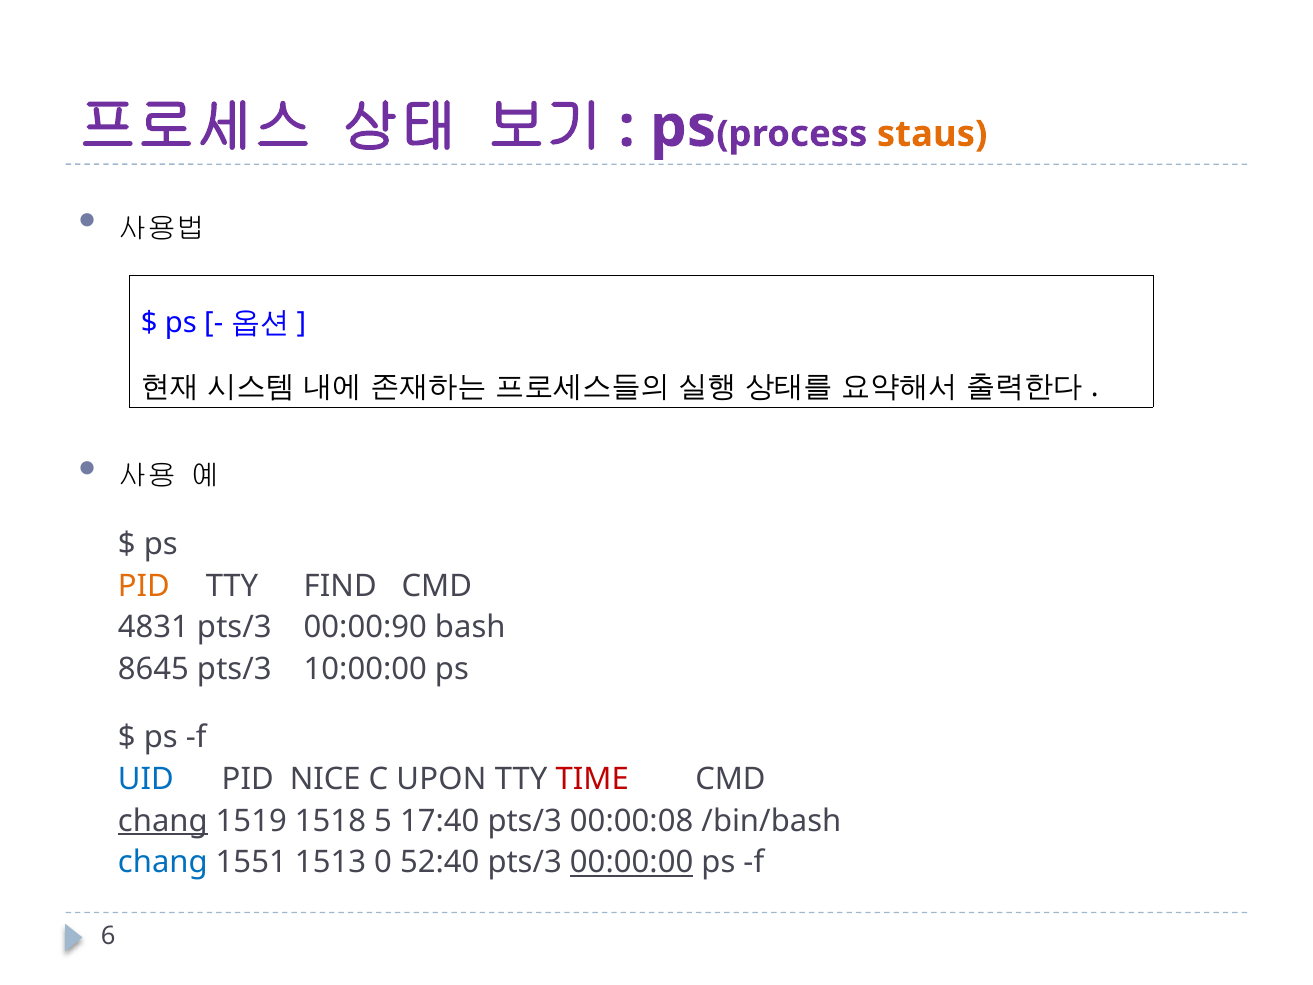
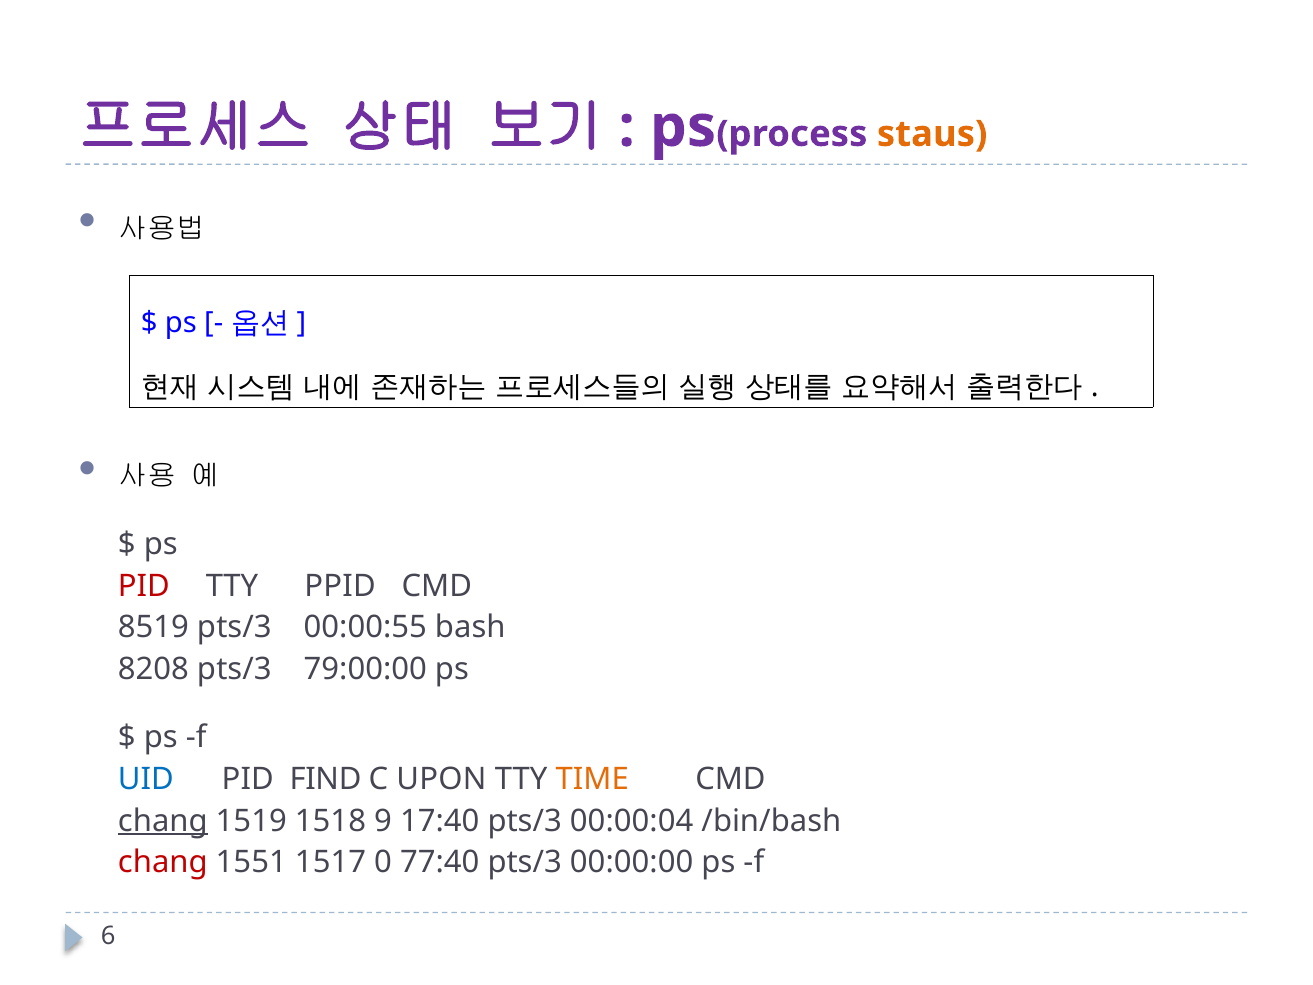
PID colour: orange -> red (144, 586)
FIND: FIND -> PPID (340, 586)
4831: 4831 -> 8519 (153, 627)
00:00:90: 00:00:90 -> 00:00:55 (365, 627)
8645: 8645 -> 8208 (153, 669)
10:00:00: 10:00:00 -> 79:00:00 (365, 669)
NICE: NICE -> FIND (325, 779)
TIME colour: red -> orange (592, 779)
5: 5 -> 9 (383, 821)
00:00:08: 00:00:08 -> 00:00:04 (632, 821)
chang colour: blue -> red (163, 862)
1513: 1513 -> 1517 (331, 862)
52:40: 52:40 -> 77:40 (440, 862)
00:00:00 underline: present -> none (632, 862)
